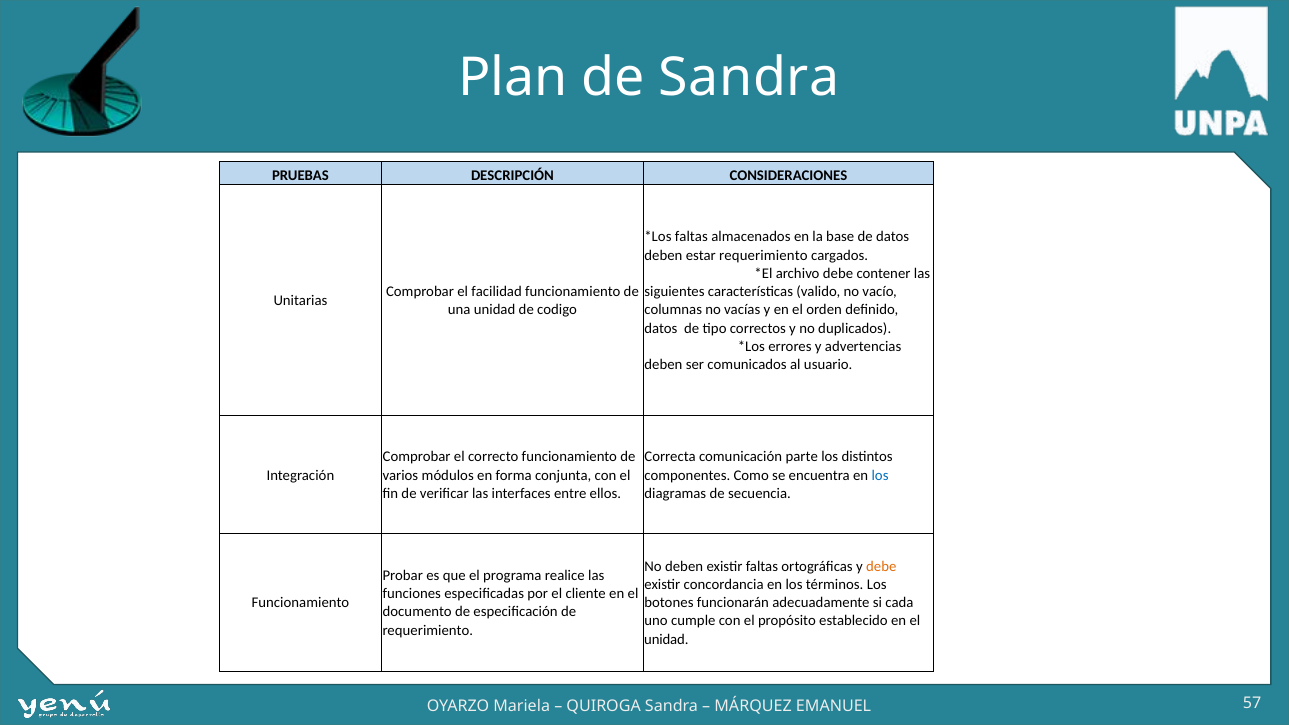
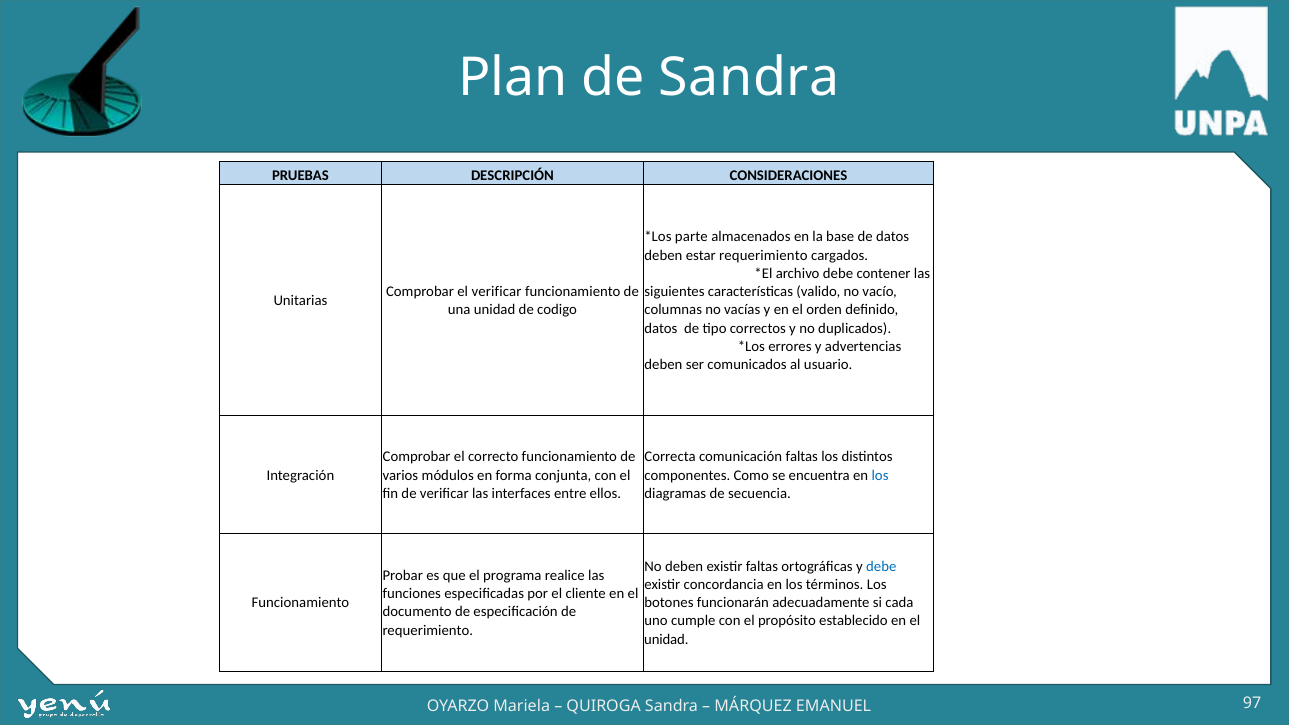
faltas: faltas -> parte (691, 237)
el facilidad: facilidad -> verificar (497, 292)
comunicación parte: parte -> faltas (802, 457)
debe colour: orange -> blue (881, 566)
57: 57 -> 97 (1252, 703)
